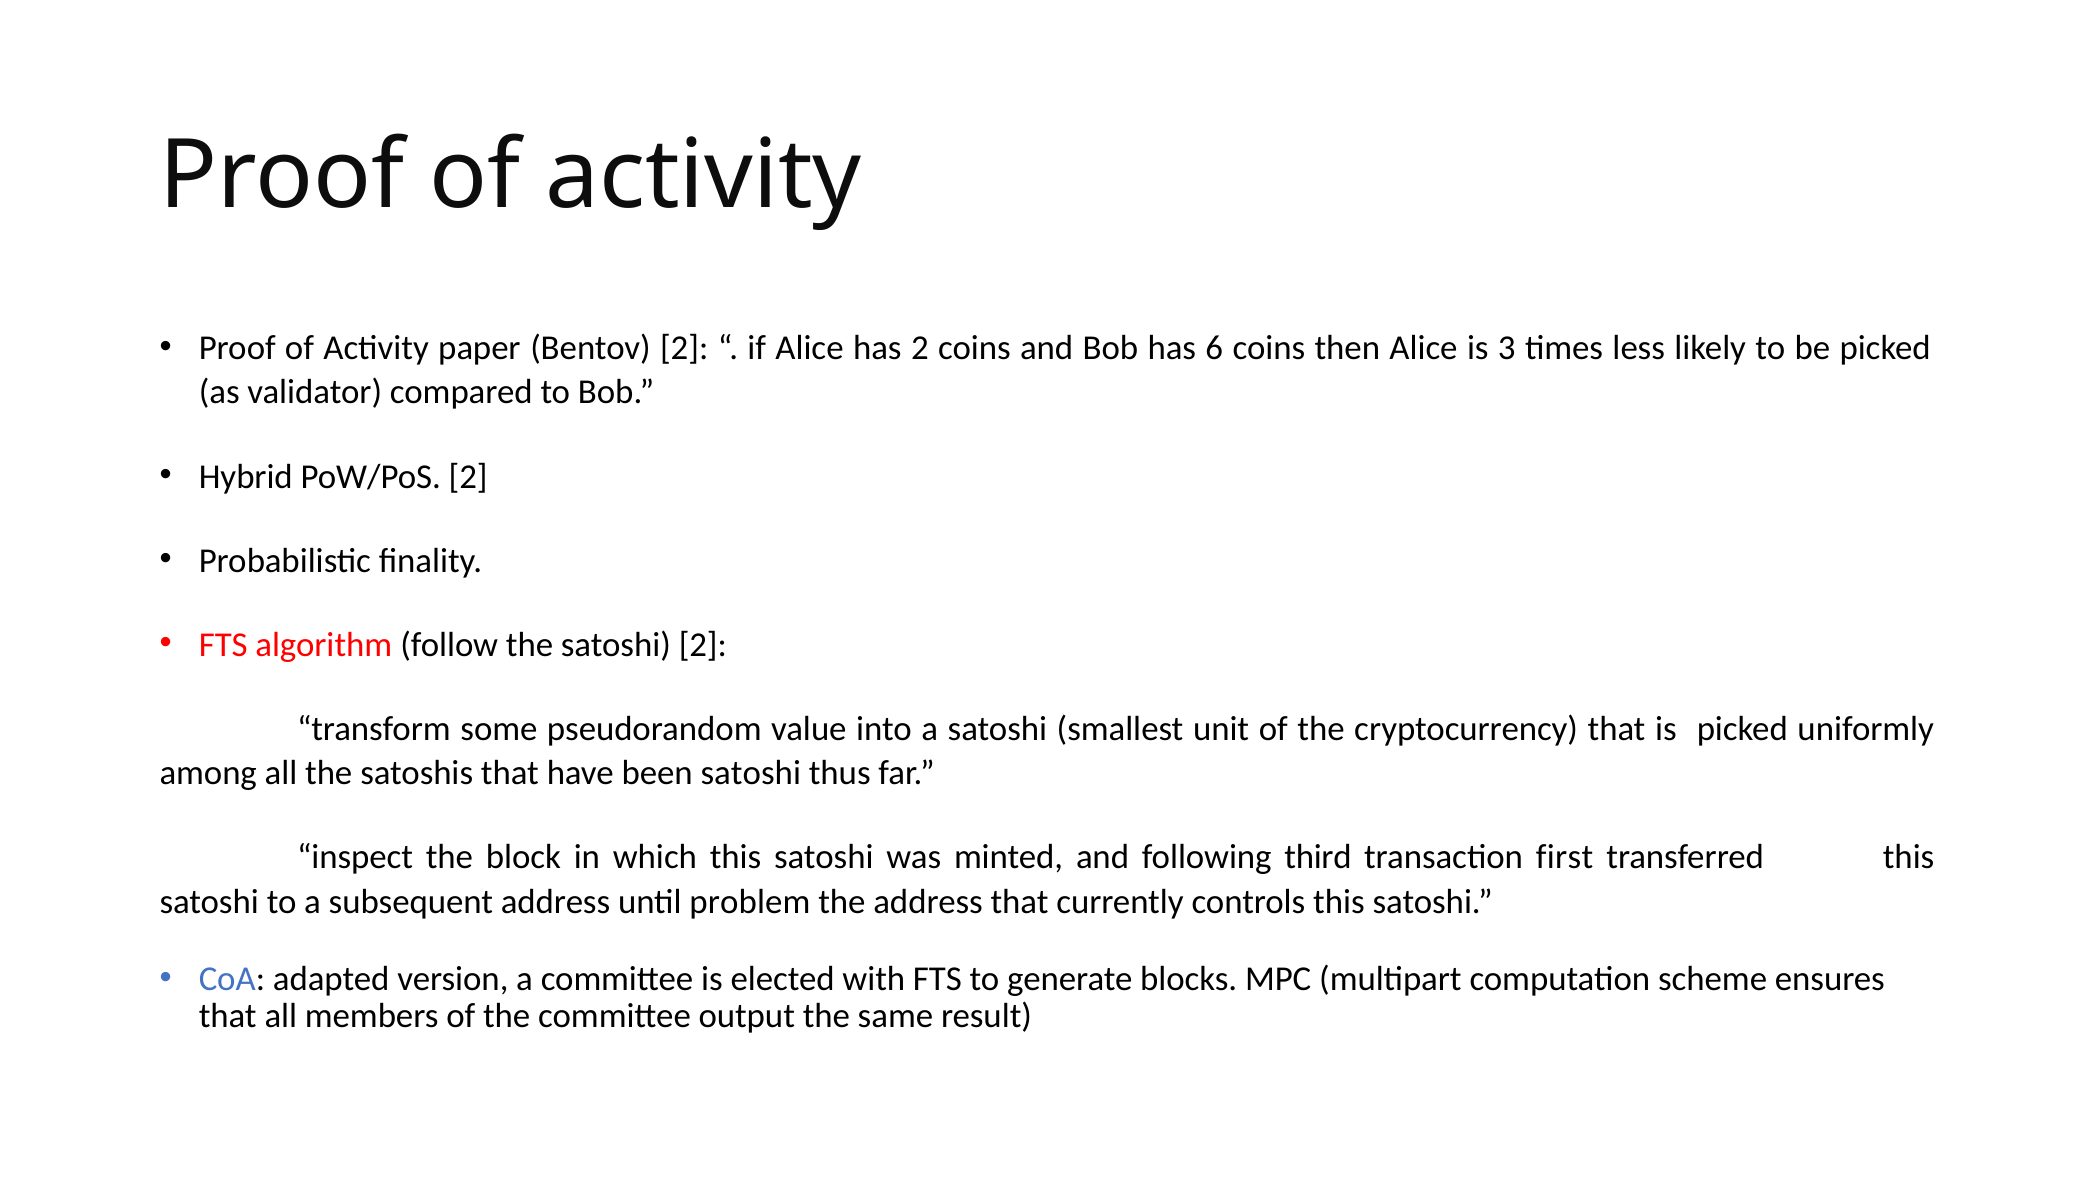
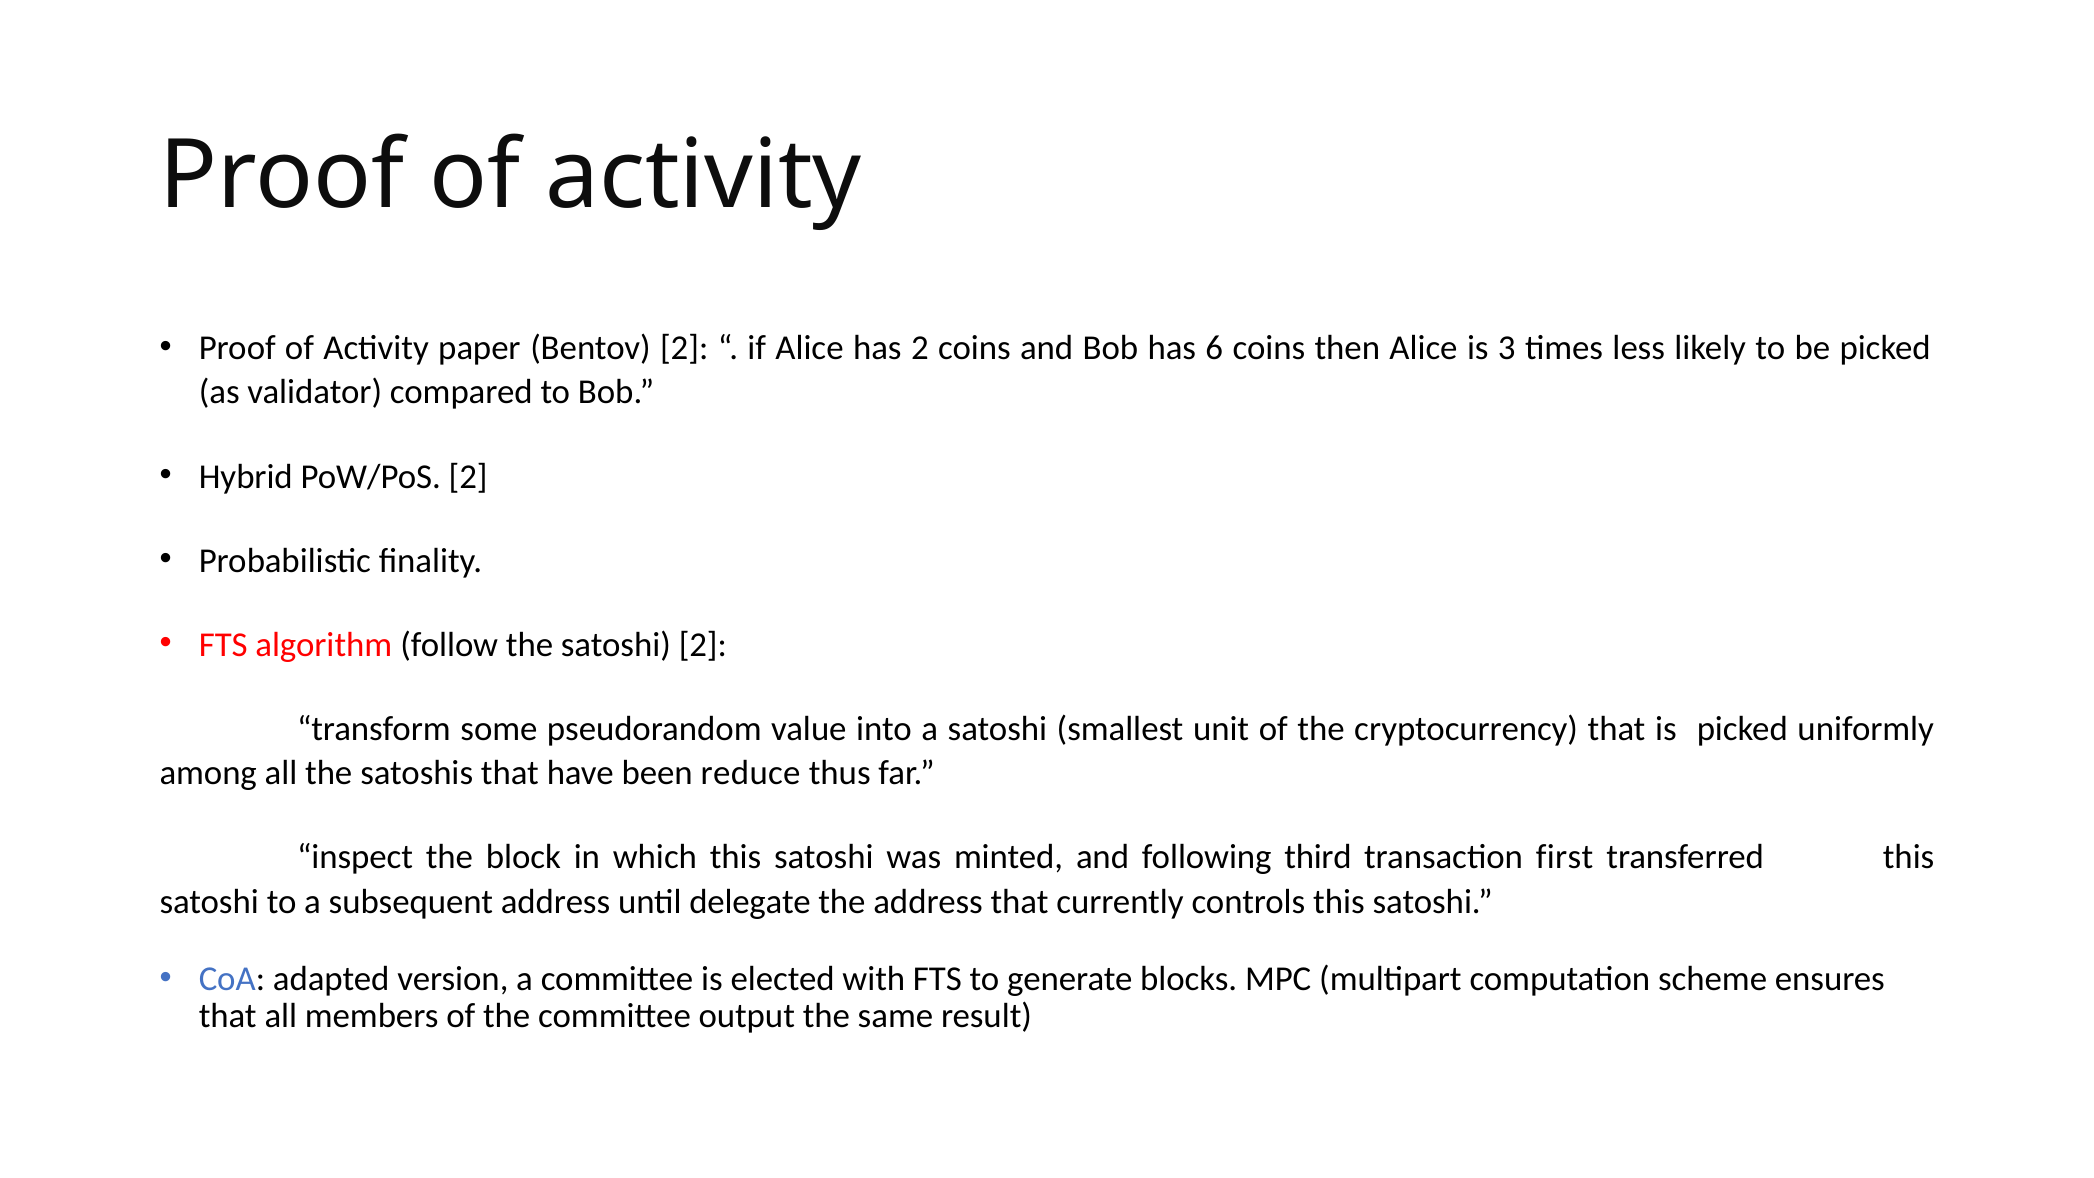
been satoshi: satoshi -> reduce (751, 773)
problem: problem -> delegate (750, 902)
